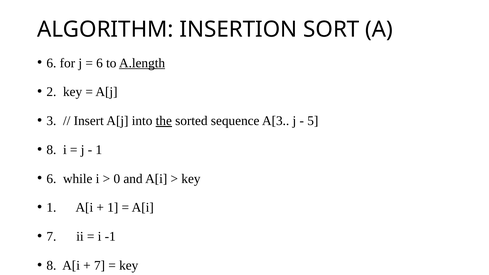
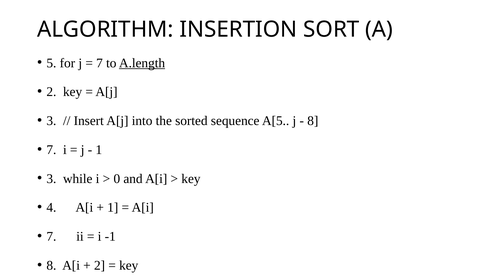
6: 6 -> 5 (51, 63)
6: 6 -> 7 (100, 63)
the underline: present -> none (164, 121)
A[3: A[3 -> A[5 (276, 121)
5: 5 -> 8 (313, 121)
8: 8 -> 7 (51, 150)
6: 6 -> 3 (51, 179)
1: 1 -> 4 (51, 208)
7: 7 -> 2 (100, 265)
